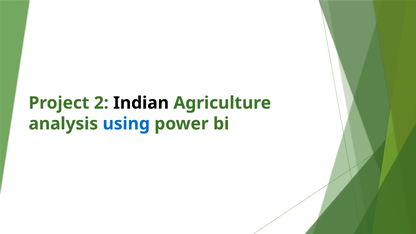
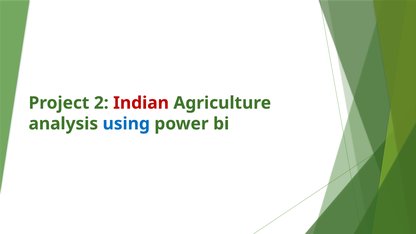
Indian colour: black -> red (141, 103)
